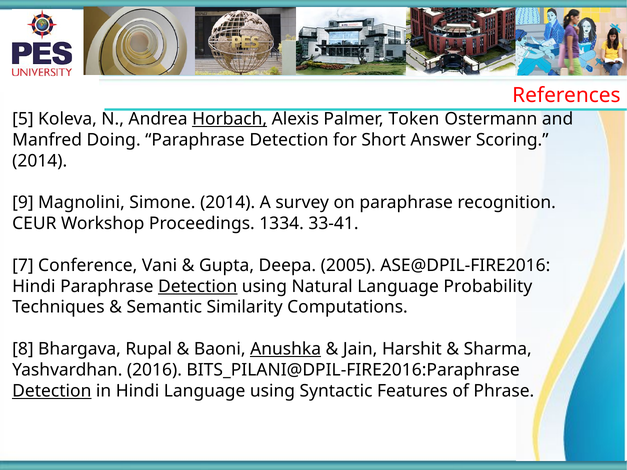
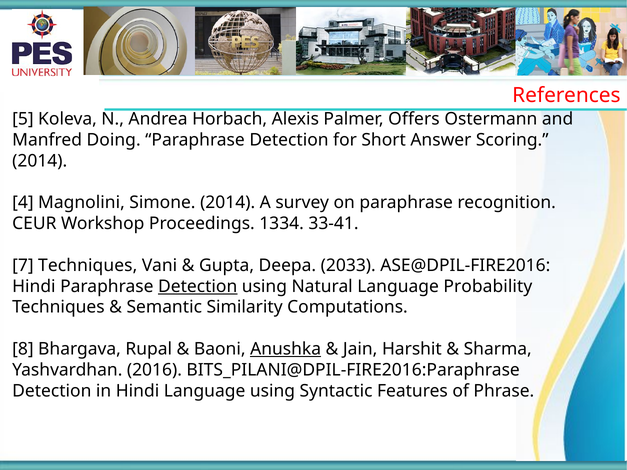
Horbach underline: present -> none (230, 119)
Token: Token -> Offers (414, 119)
9: 9 -> 4 (23, 203)
7 Conference: Conference -> Techniques (88, 266)
2005: 2005 -> 2033 (348, 266)
Detection underline: present -> none (52, 391)
